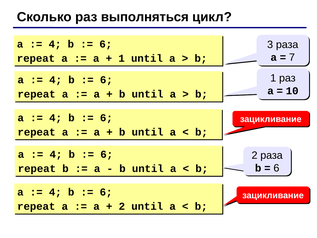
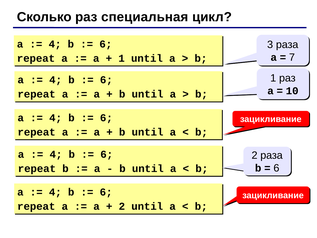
выполняться: выполняться -> специальная (145, 17)
